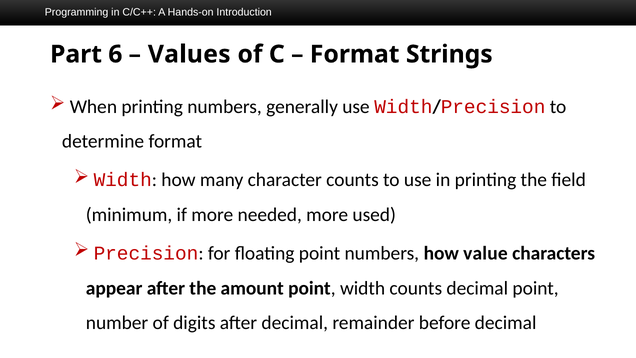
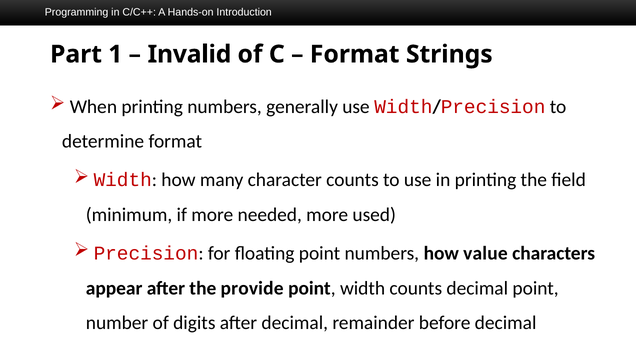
6: 6 -> 1 (115, 54)
Values: Values -> Invalid (189, 54)
amount: amount -> provide (252, 288)
